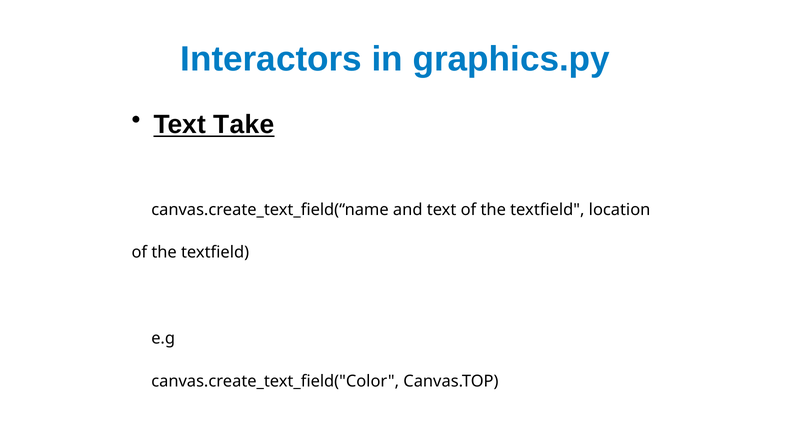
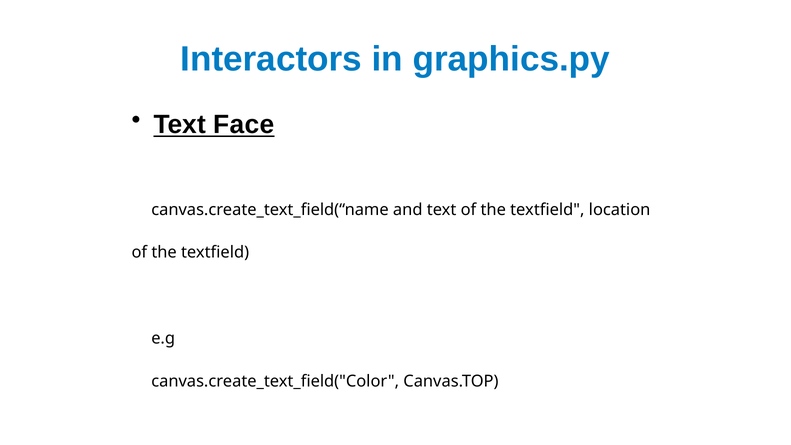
Take: Take -> Face (244, 124)
